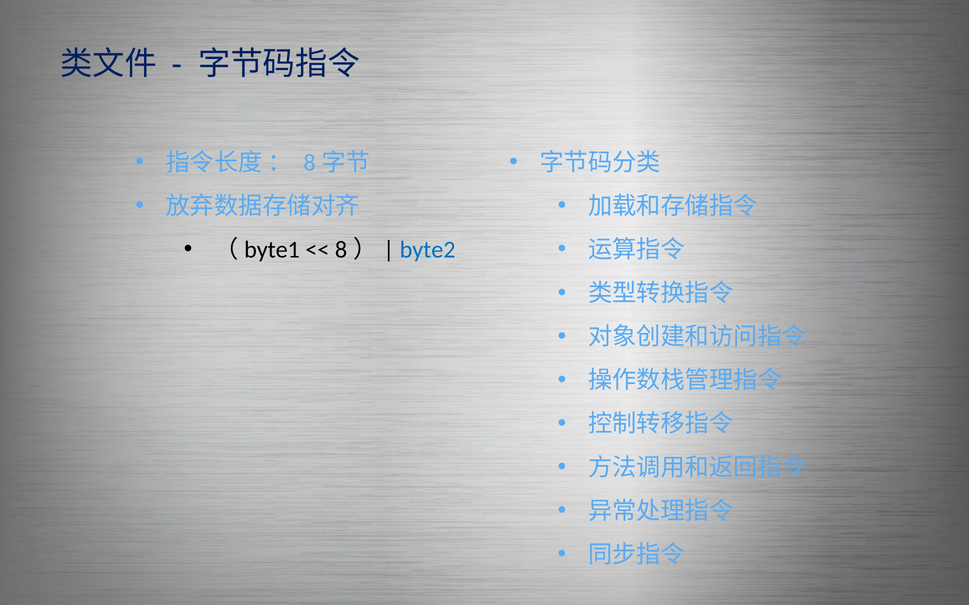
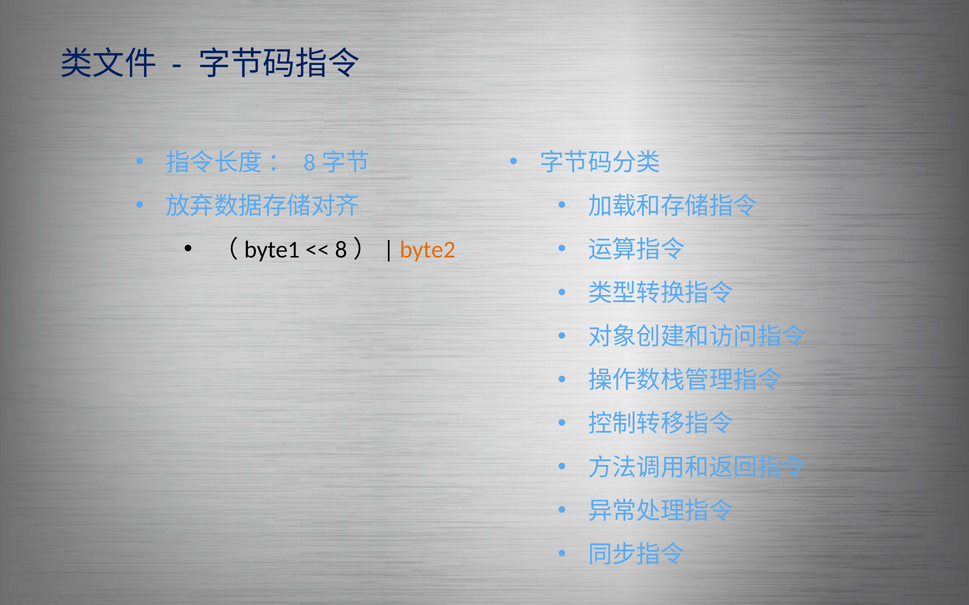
byte2 colour: blue -> orange (428, 250)
